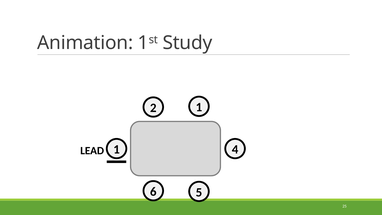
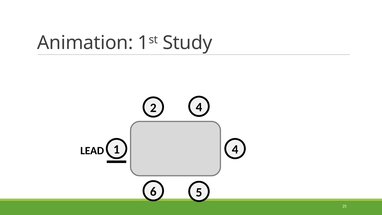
2 1: 1 -> 4 (199, 107)
